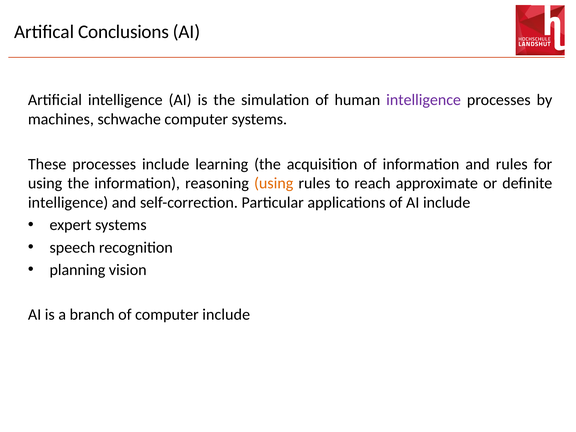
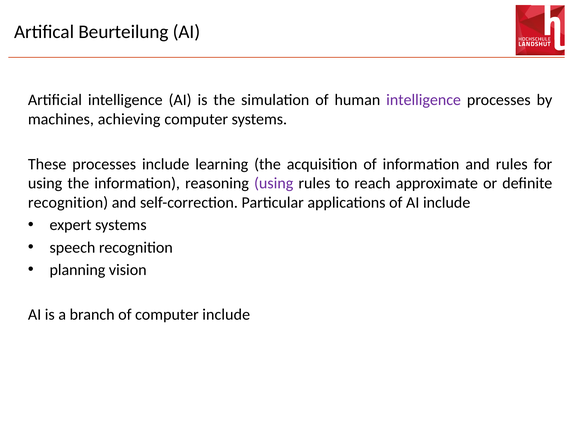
Conclusions: Conclusions -> Beurteilung (123, 32)
schwache: schwache -> achieving (129, 119)
using colour: orange -> purple (274, 183)
intelligence: intelligence -> recognition (68, 203)
